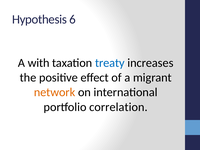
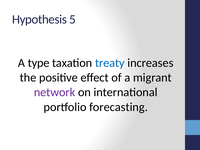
6: 6 -> 5 (73, 19)
with: with -> type (39, 63)
network colour: orange -> purple (55, 92)
correlation: correlation -> forecasting (118, 107)
